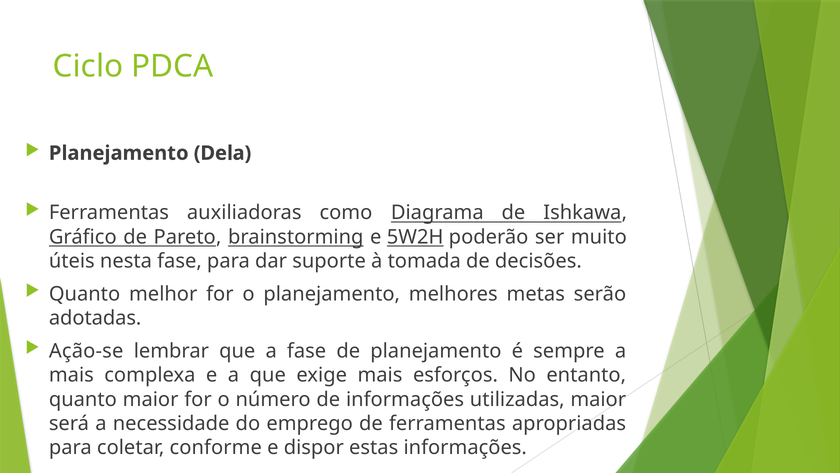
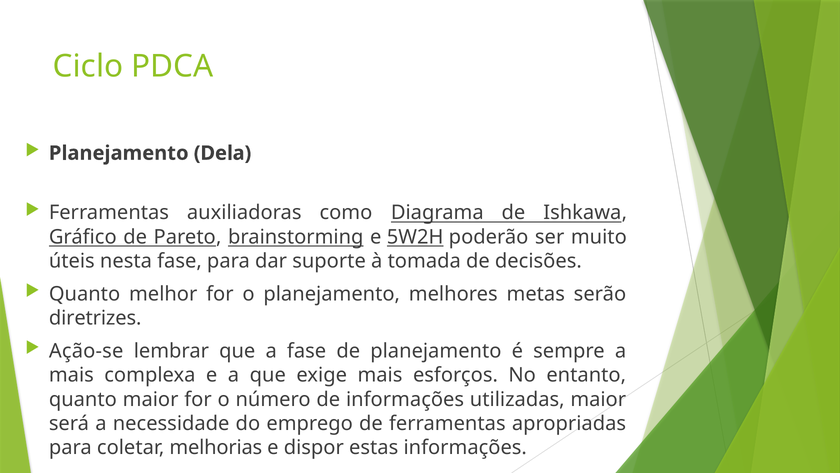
adotadas: adotadas -> diretrizes (95, 318)
conforme: conforme -> melhorias (216, 447)
